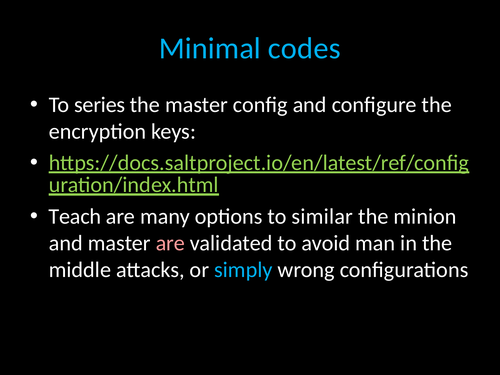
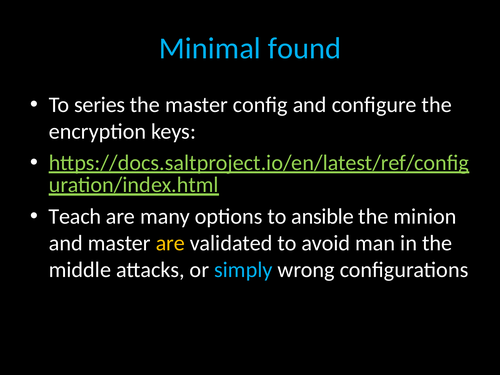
codes: codes -> found (304, 48)
similar: similar -> ansible (323, 217)
are colour: pink -> yellow (170, 243)
